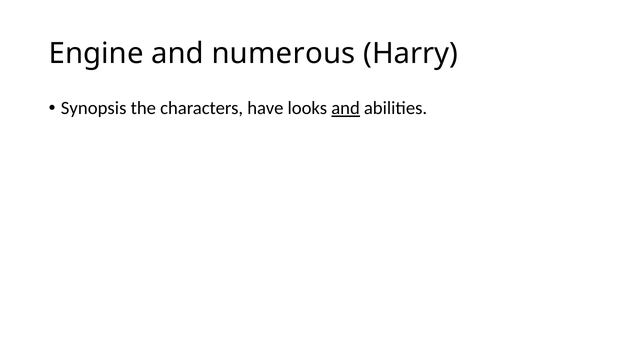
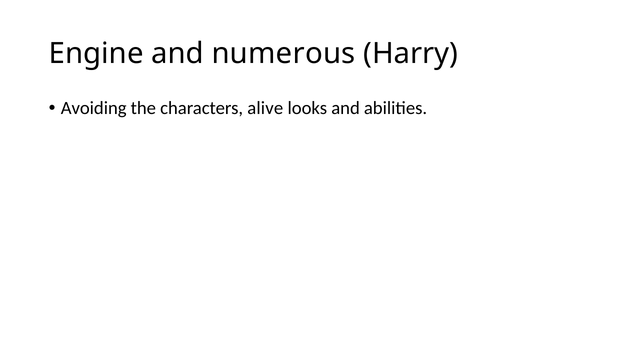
Synopsis: Synopsis -> Avoiding (94, 108)
have: have -> alive (265, 108)
and underline: present -> none (346, 108)
